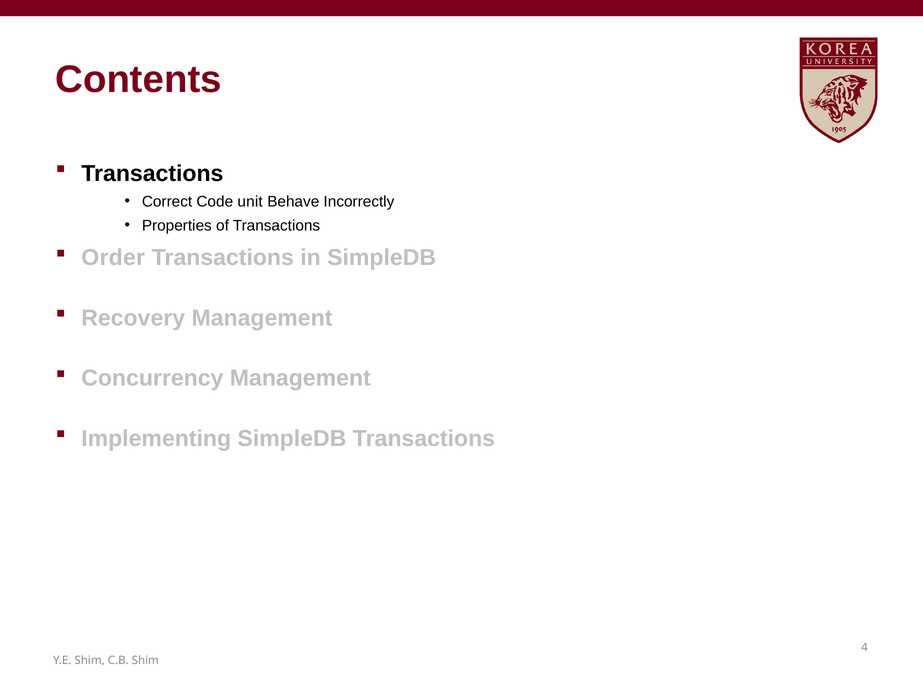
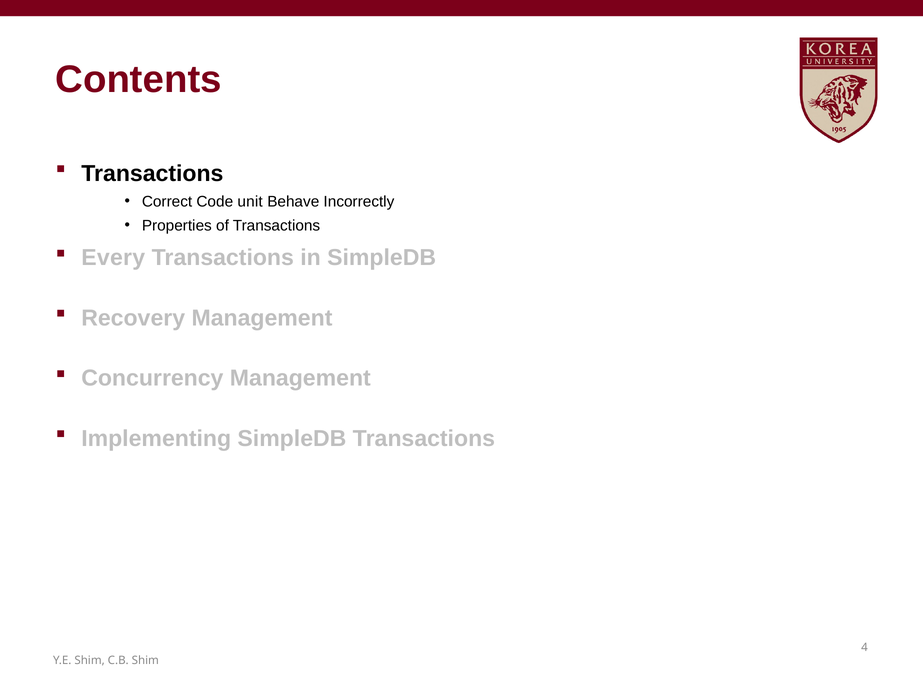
Order: Order -> Every (113, 258)
